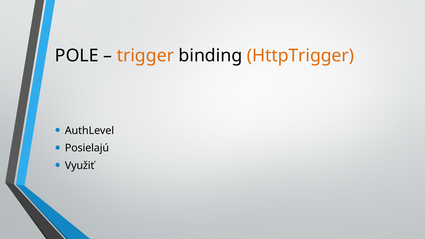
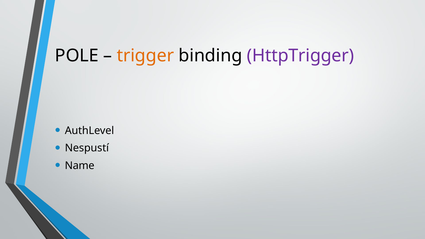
HttpTrigger colour: orange -> purple (300, 56)
Posielajú: Posielajú -> Nespustí (87, 148)
Využiť: Využiť -> Name (80, 166)
